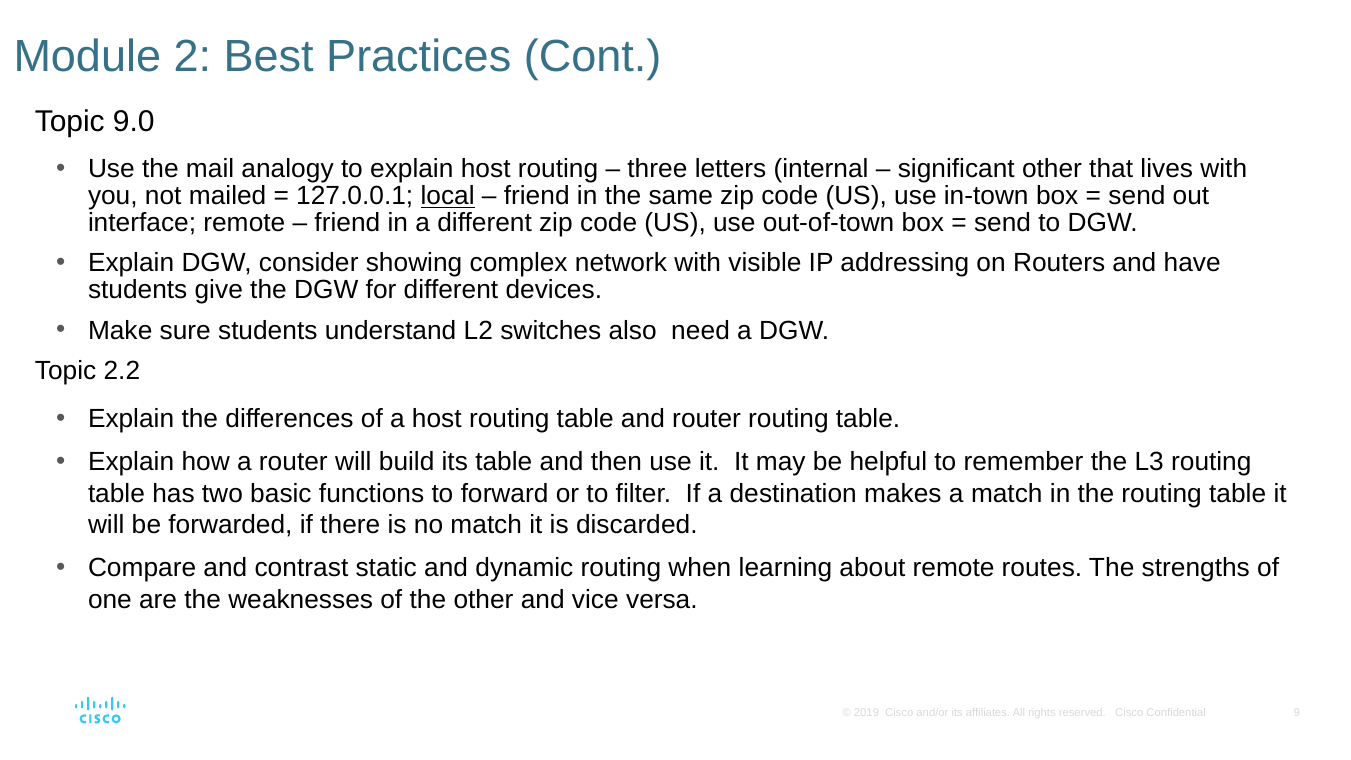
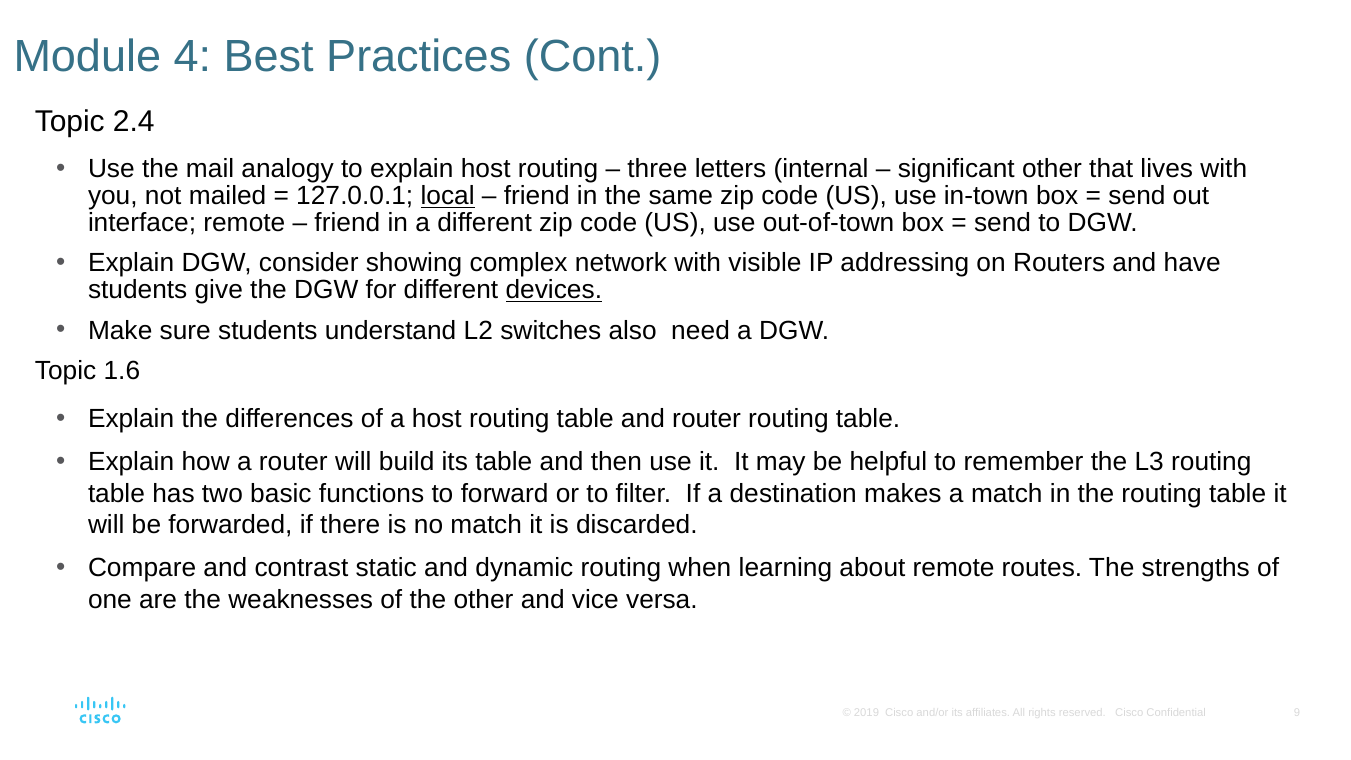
2: 2 -> 4 (192, 56)
9.0: 9.0 -> 2.4 (134, 121)
devices underline: none -> present (554, 290)
2.2: 2.2 -> 1.6 (122, 371)
